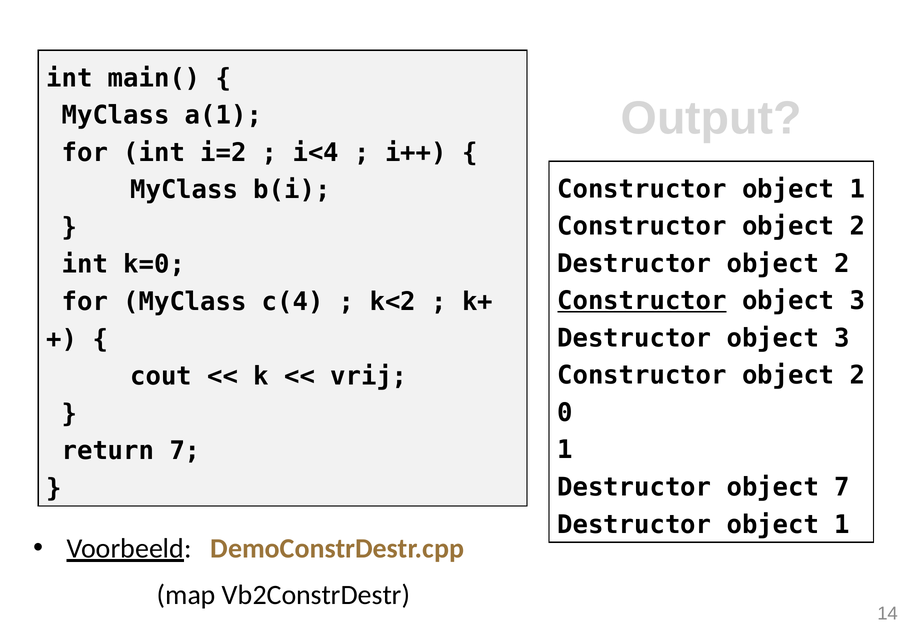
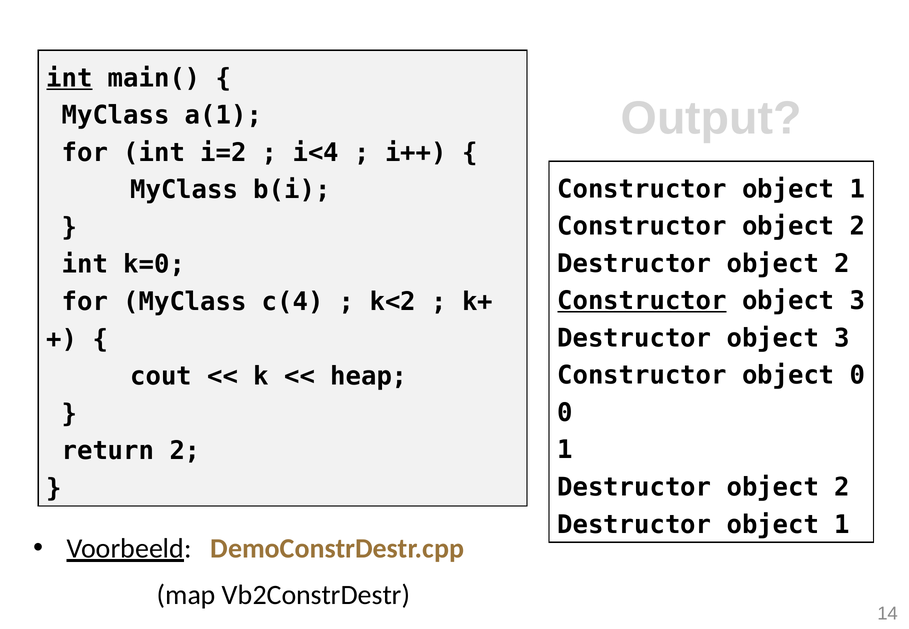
int underline: none -> present (70, 78)
2: 2 -> 0 (857, 376)
vrij: vrij -> heap (369, 377)
return 7: 7 -> 2 (185, 451)
7: 7 -> 2 (842, 488)
